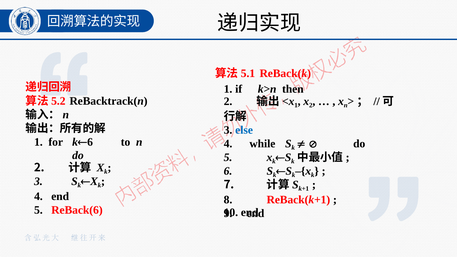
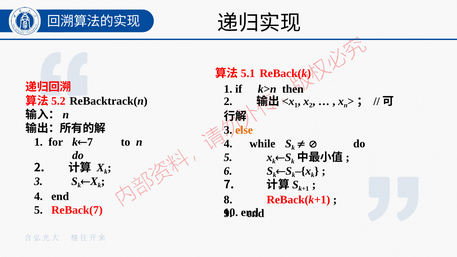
else colour: blue -> orange (244, 130)
6: 6 -> 7 (90, 142)
ReBack(6: ReBack(6 -> ReBack(7 (77, 210)
